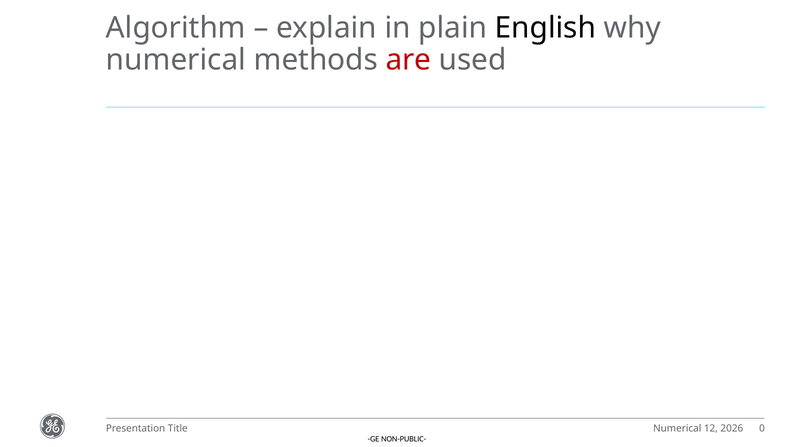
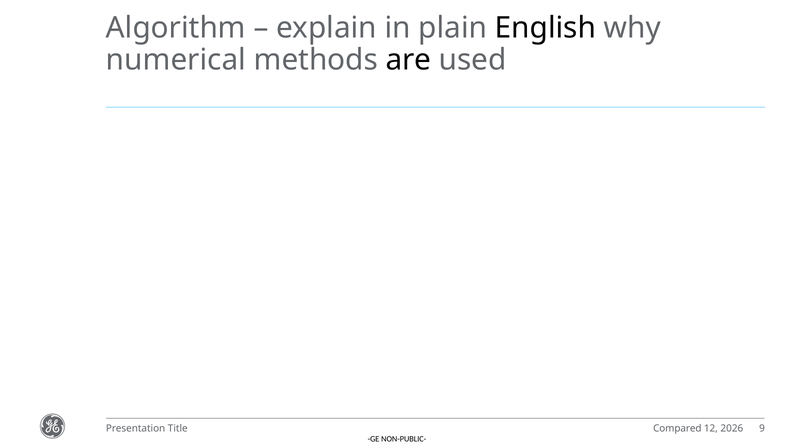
are colour: red -> black (408, 60)
Numerical: Numerical -> Compared (677, 428)
0: 0 -> 9 (762, 428)
